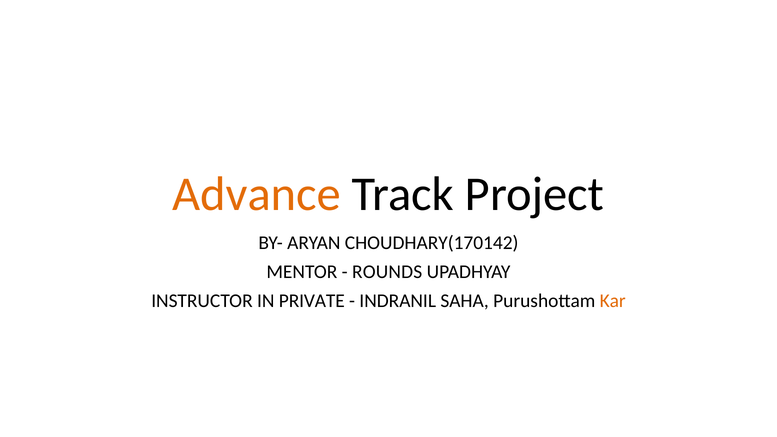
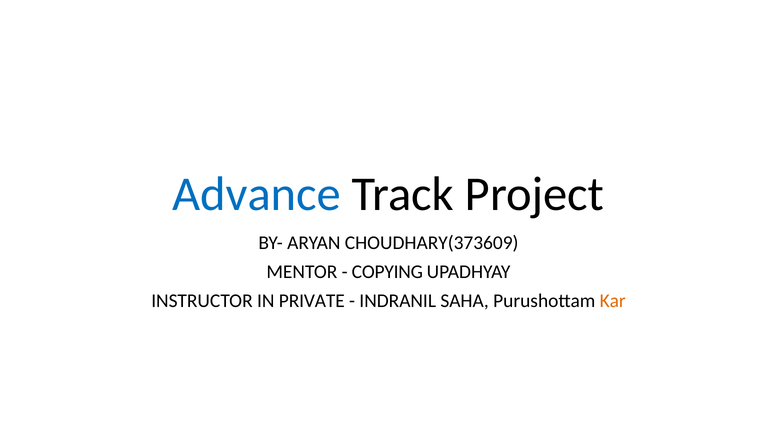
Advance colour: orange -> blue (257, 194)
CHOUDHARY(170142: CHOUDHARY(170142 -> CHOUDHARY(373609 (432, 243)
ROUNDS: ROUNDS -> COPYING (387, 272)
